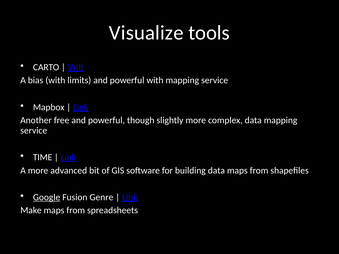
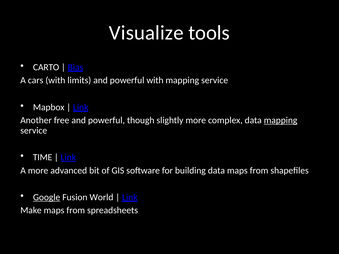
Will: Will -> Bias (75, 67)
bias: bias -> cars (36, 80)
mapping underline: none -> present (281, 120)
Genre: Genre -> World (101, 197)
